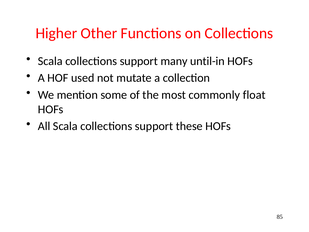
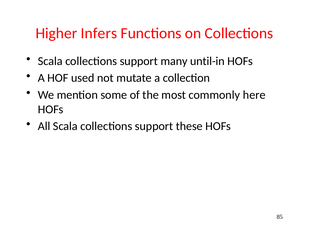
Other: Other -> Infers (99, 33)
float: float -> here (254, 95)
